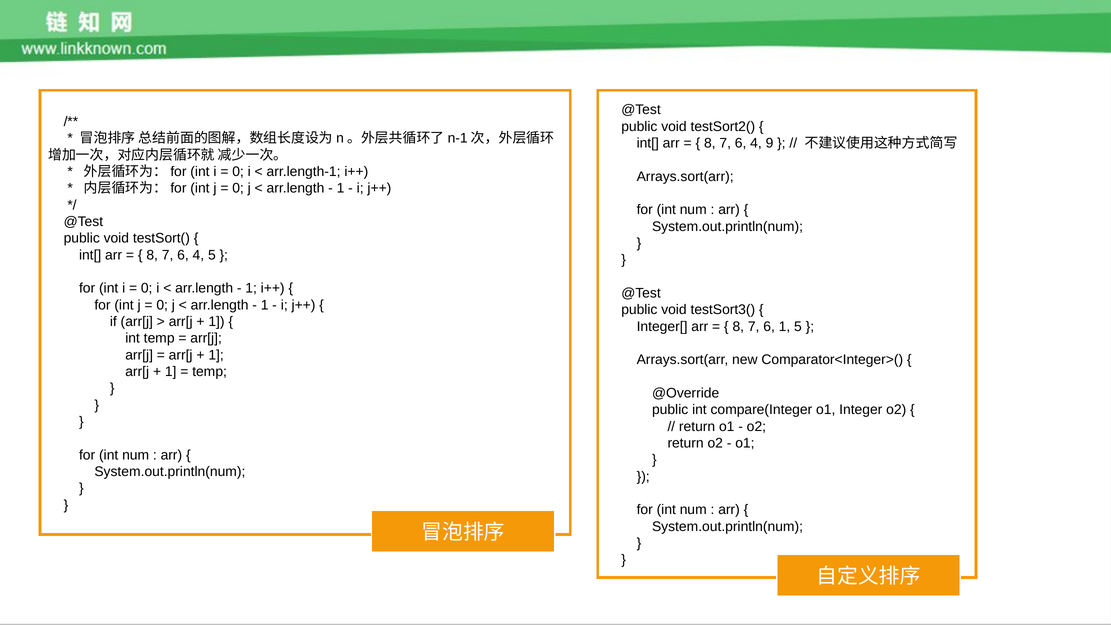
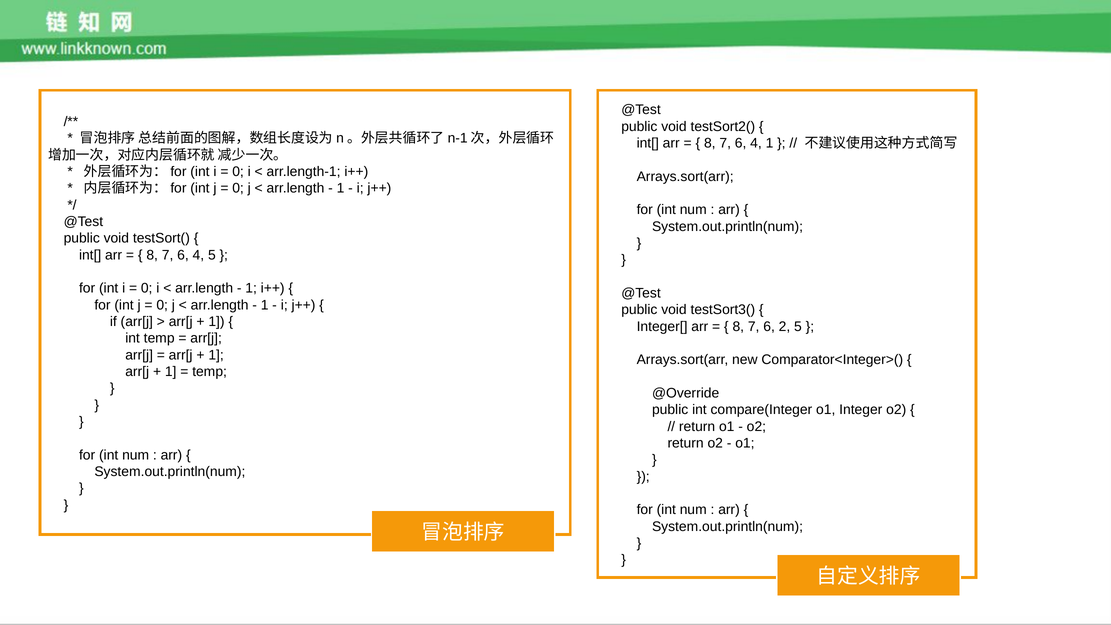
4 9: 9 -> 1 (770, 143)
6 1: 1 -> 2 (784, 327)
